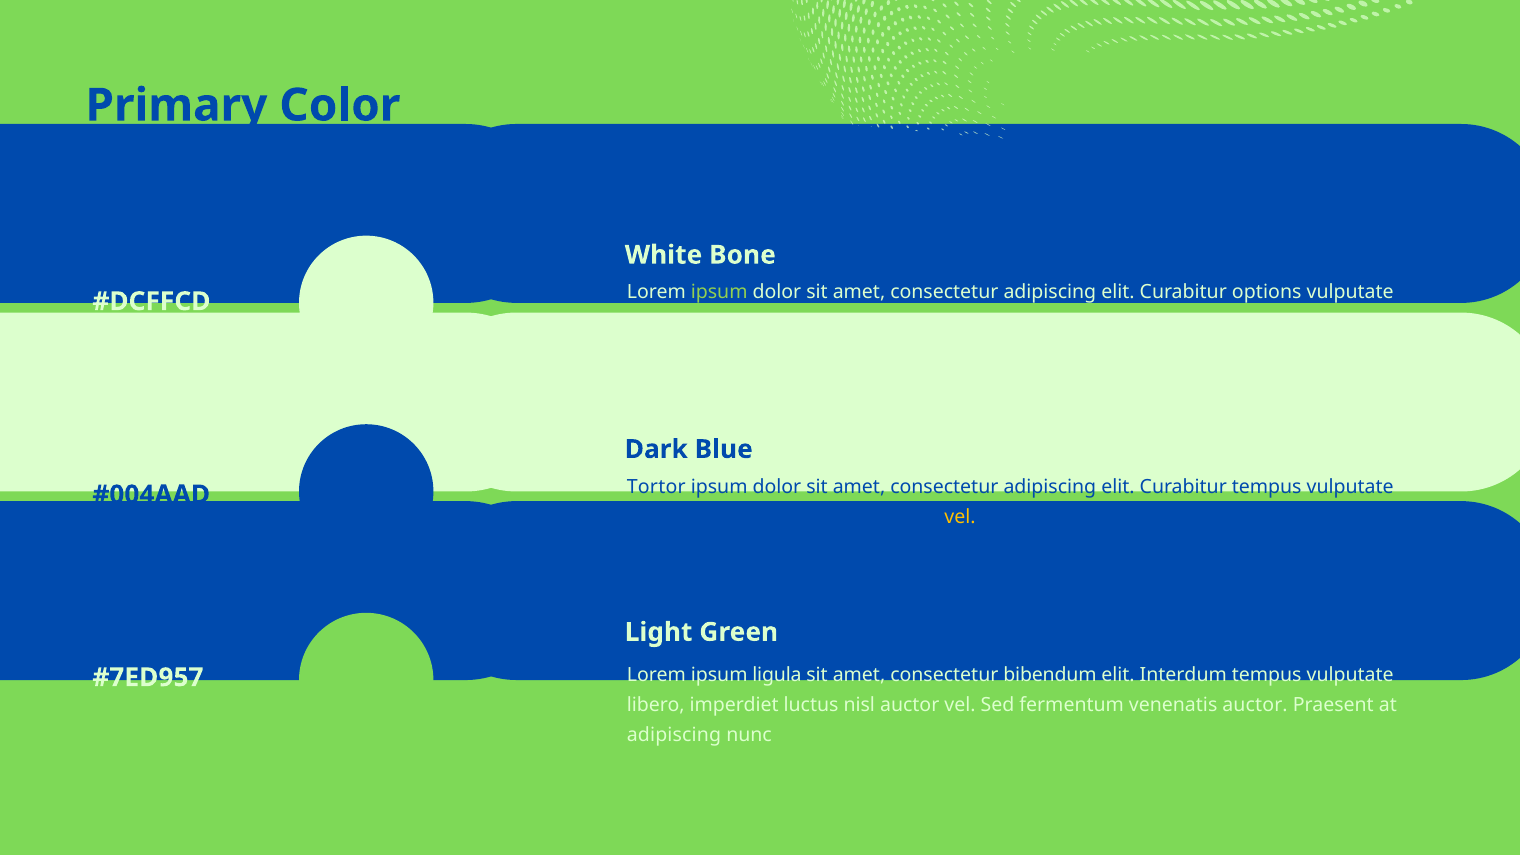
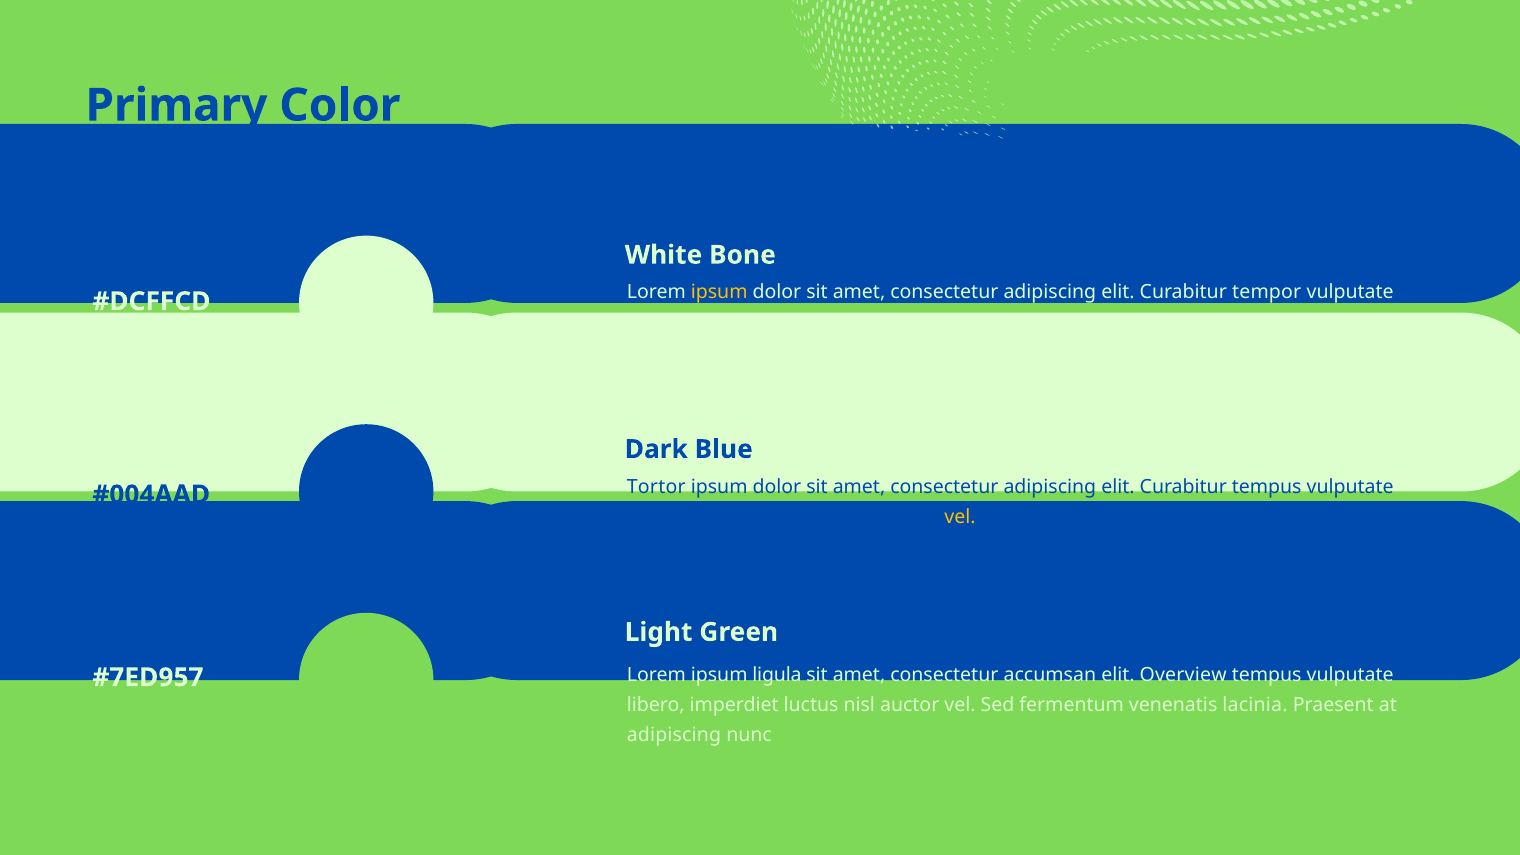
ipsum colour: light green -> yellow (719, 292)
options: options -> tempor (1267, 292)
consectetur bibendum: bibendum -> accumsan (1050, 675)
Interdum: Interdum -> Overview (1183, 675)
venenatis auctor: auctor -> lacinia (1255, 705)
